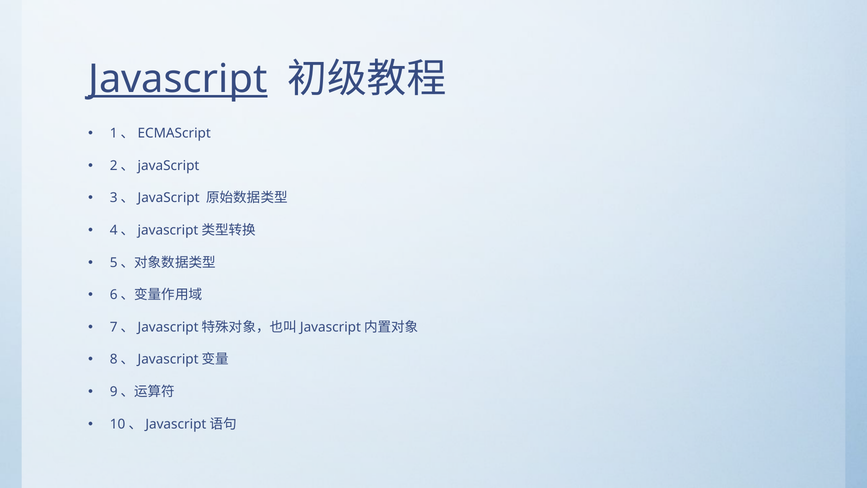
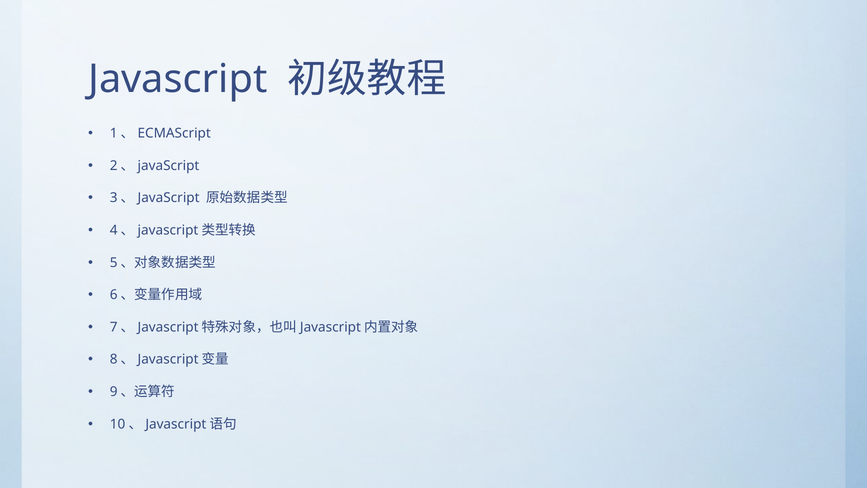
Javascript underline: present -> none (178, 79)
